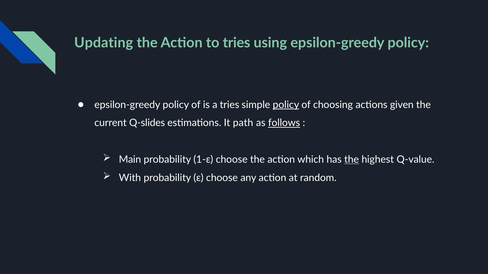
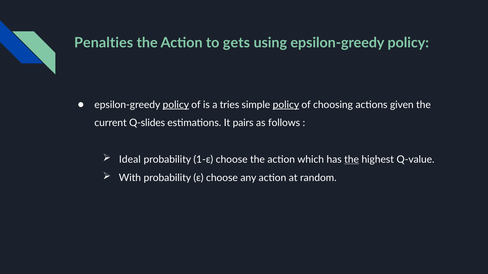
Updating: Updating -> Penalties (104, 43)
to tries: tries -> gets (236, 43)
policy underline: none -> present (176, 105)
path: path -> pairs (243, 123)
follows underline: present -> none (284, 123)
Main: Main -> Ideal (130, 160)
